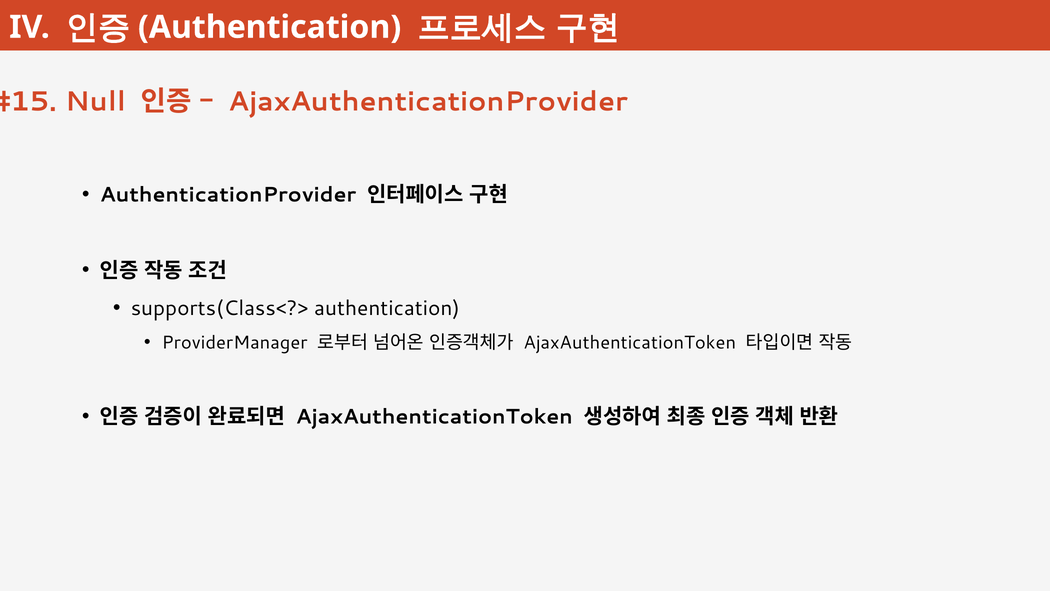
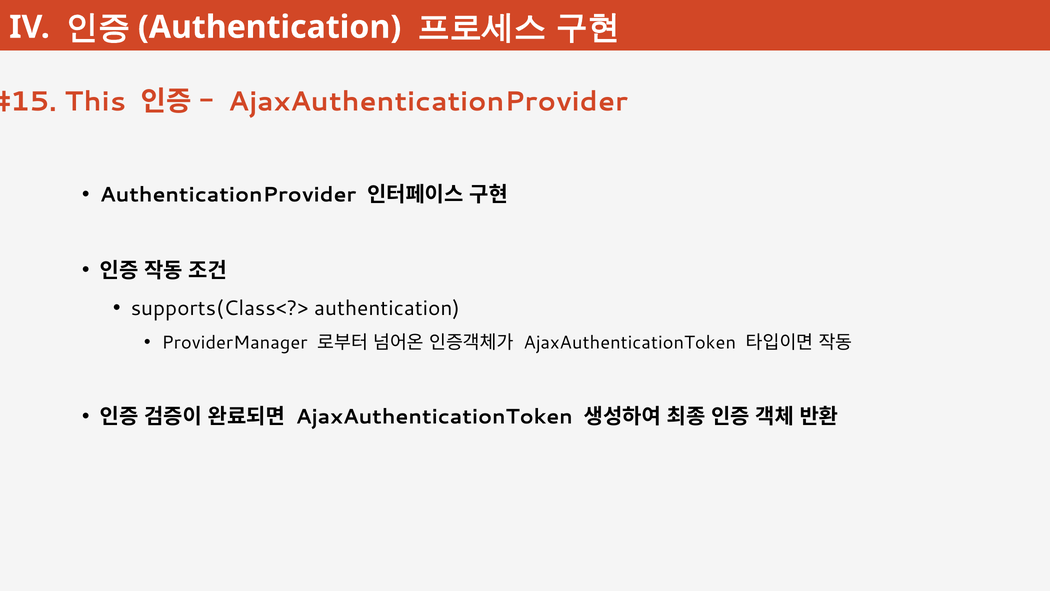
Null: Null -> This (95, 102)
